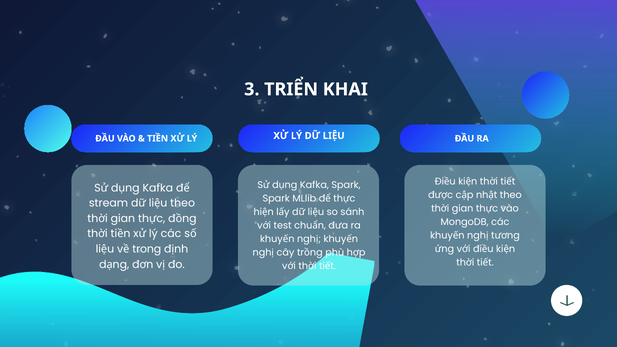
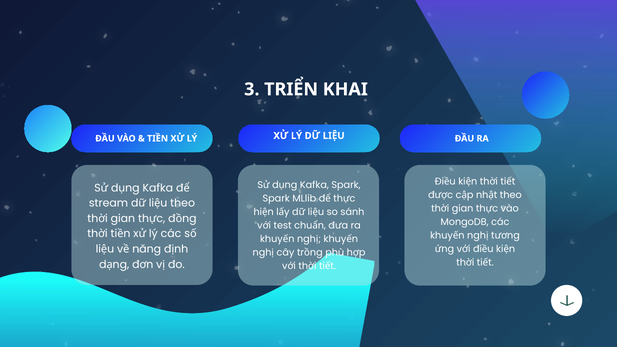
trong: trong -> năng (147, 249)
